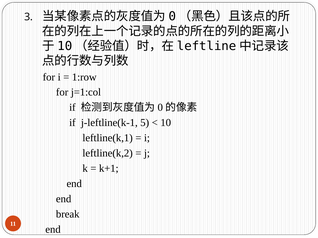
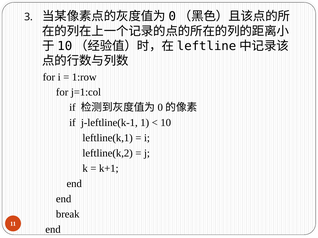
5: 5 -> 1 (145, 123)
